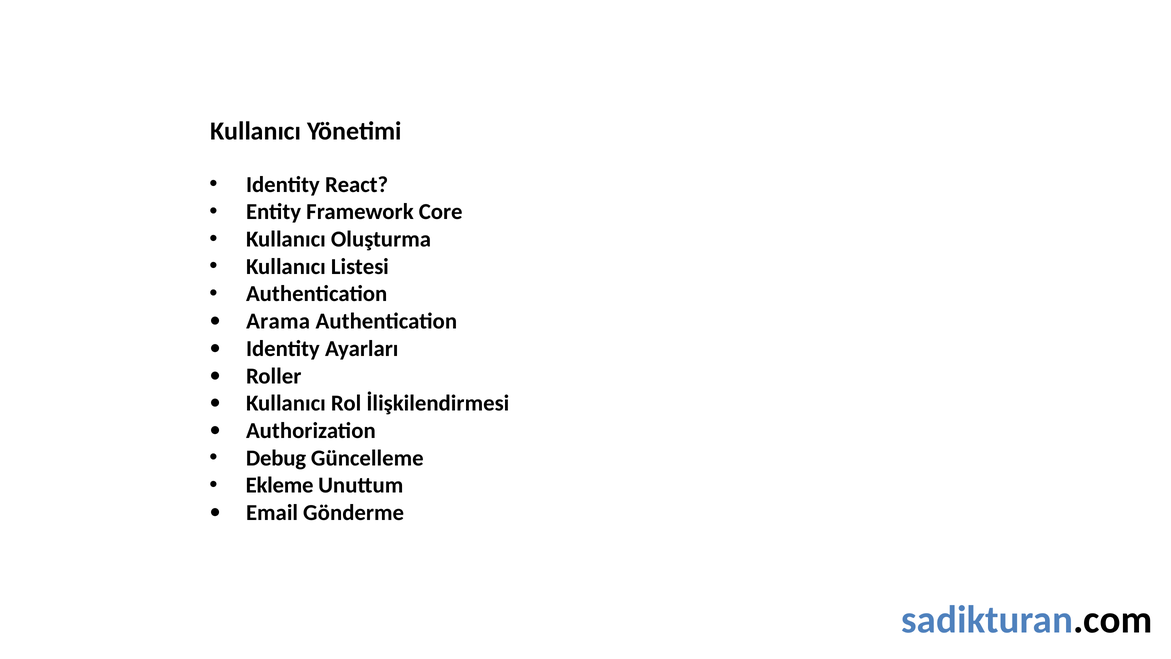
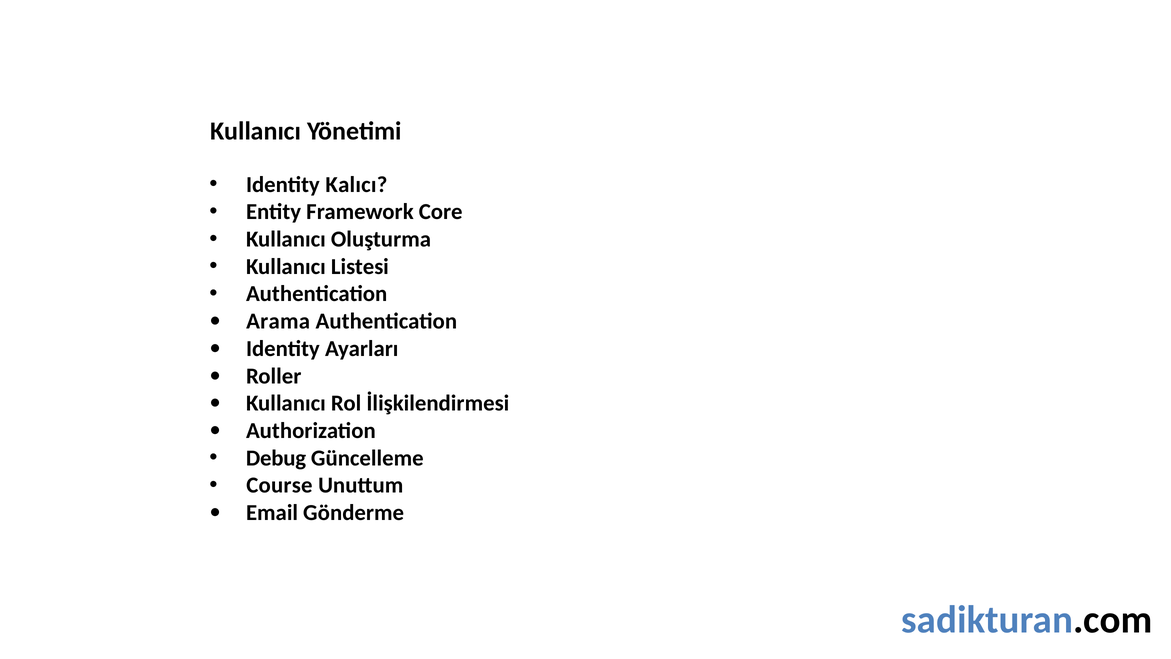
React: React -> Kalıcı (356, 184)
Ekleme: Ekleme -> Course (279, 485)
